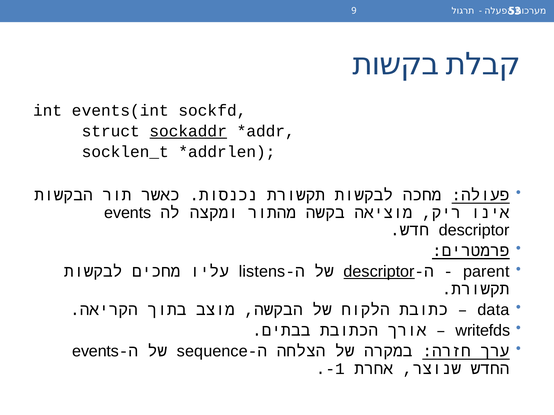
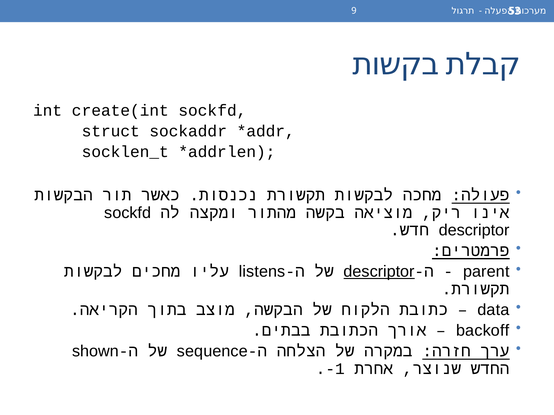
events(int: events(int -> create(int (120, 111)
sockaddr underline: present -> none (188, 131)
events: events -> sockfd (128, 213)
writefds: writefds -> backoff (483, 331)
events: events -> shown (96, 352)
